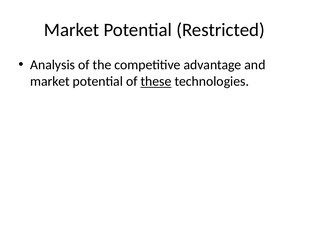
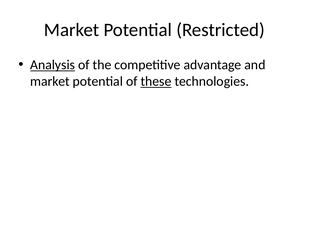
Analysis underline: none -> present (53, 65)
